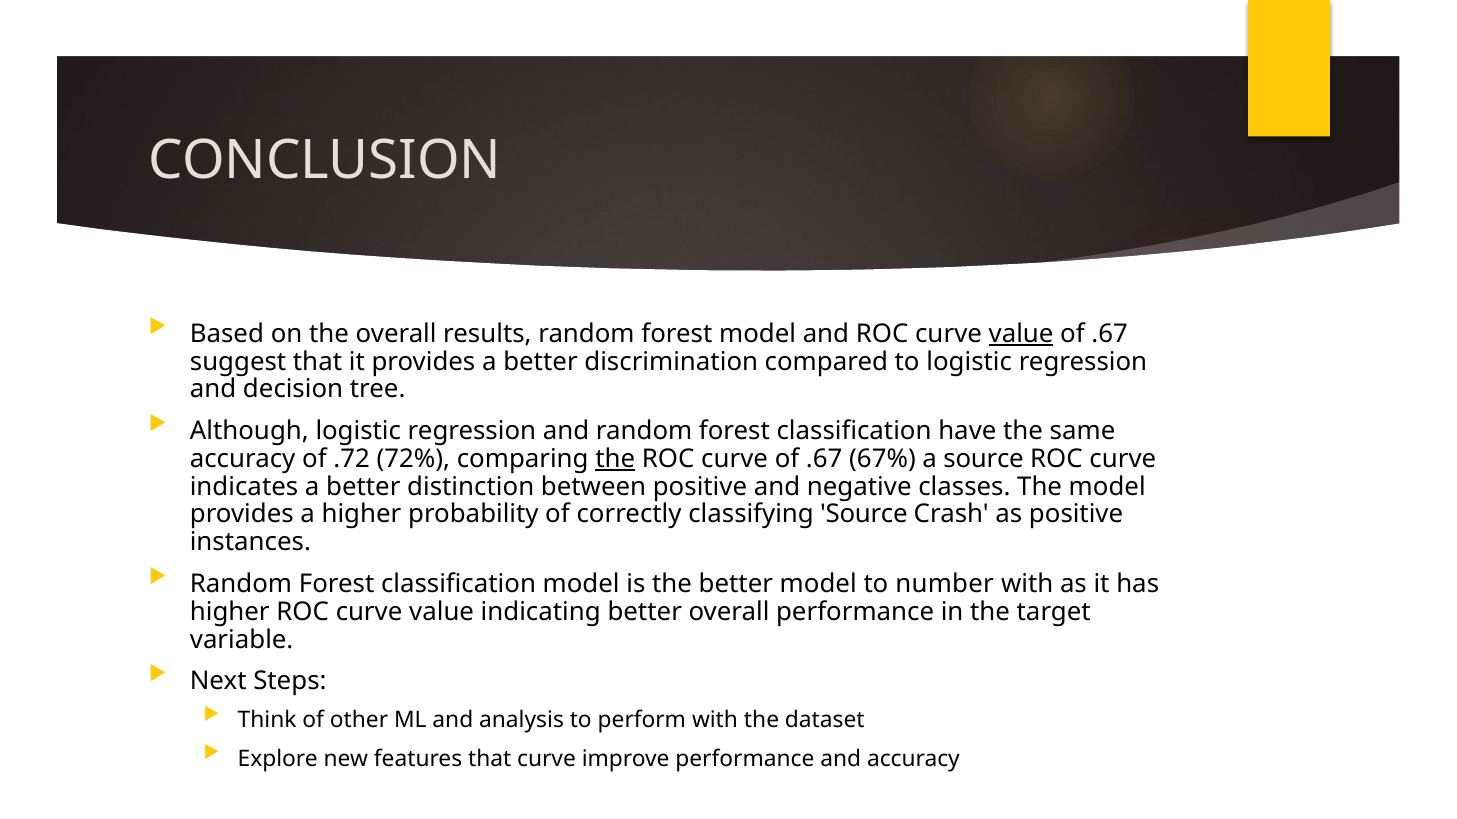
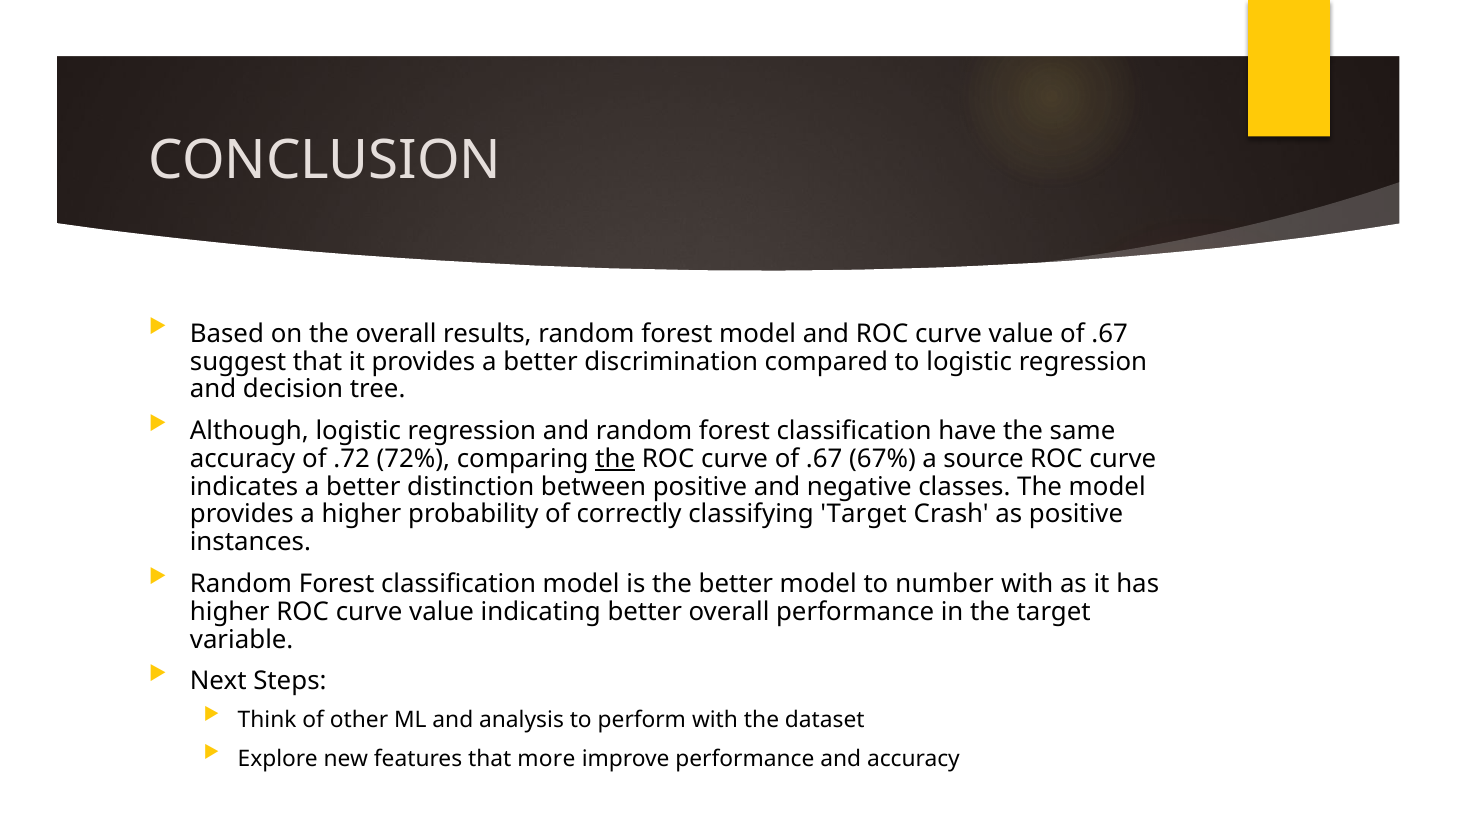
value underline: present -> none (1021, 334)
classifying Source: Source -> Target (864, 515)
that curve: curve -> more (546, 759)
